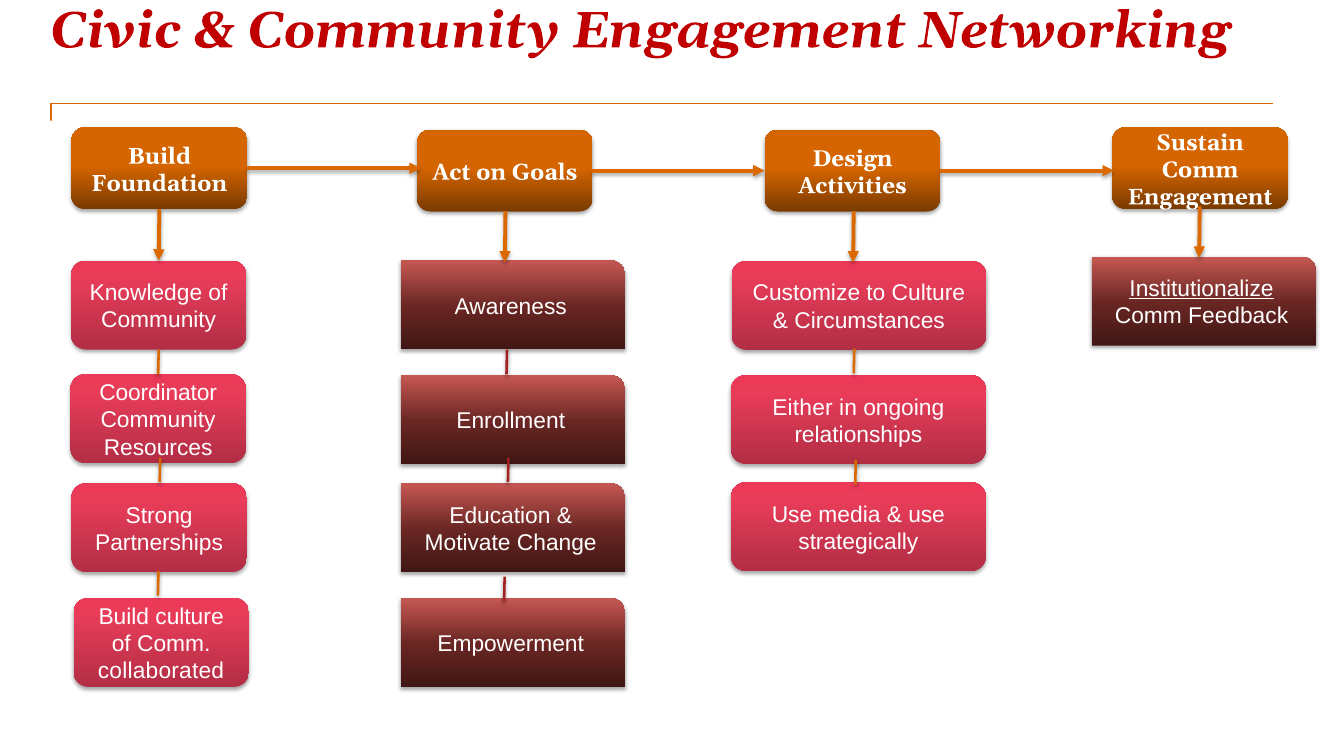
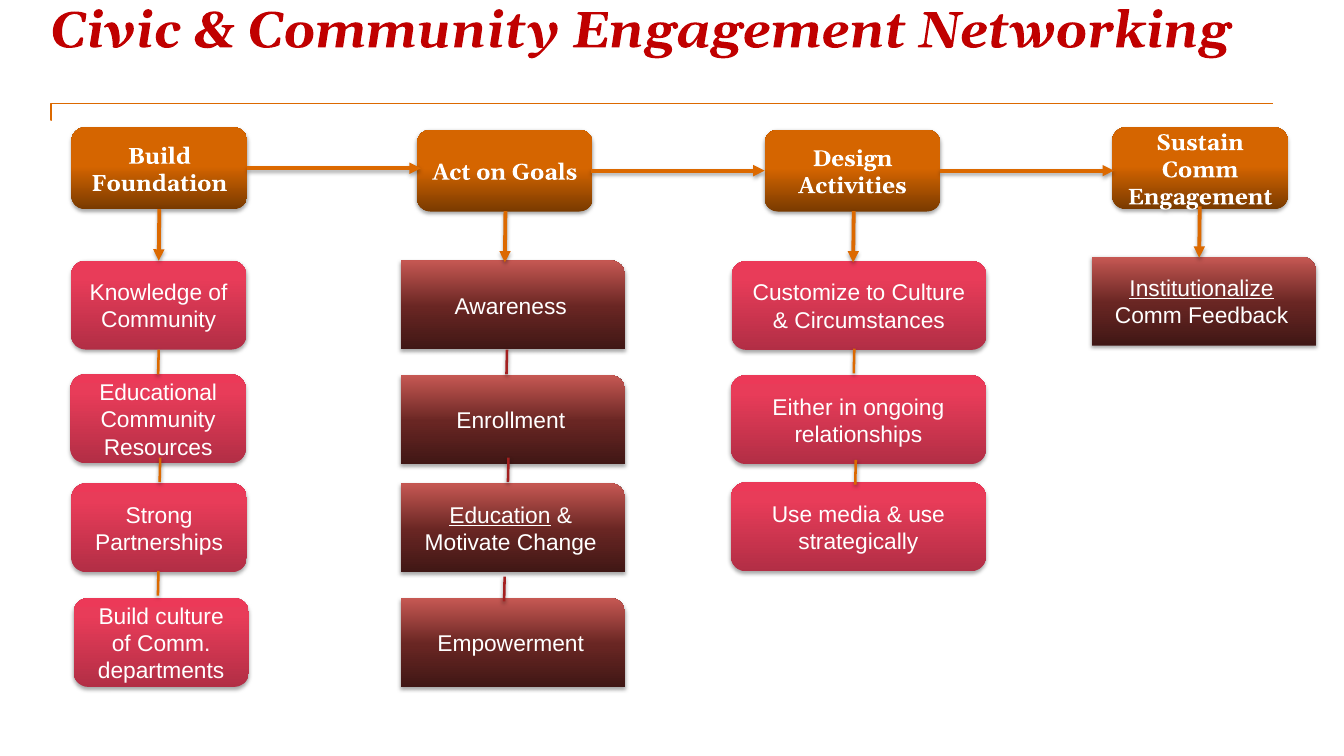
Coordinator: Coordinator -> Educational (158, 393)
Education underline: none -> present (500, 516)
collaborated: collaborated -> departments (161, 671)
